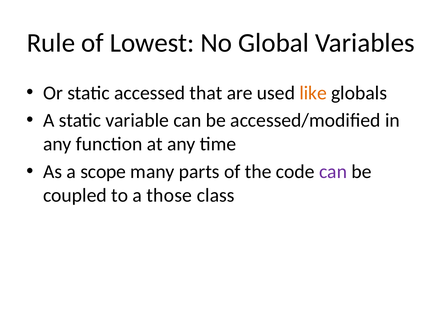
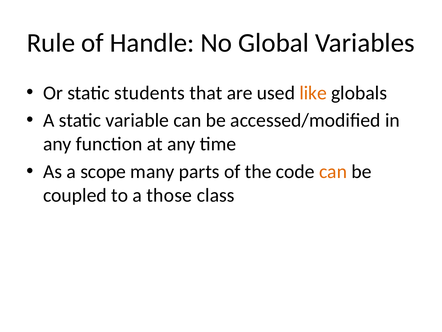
Lowest: Lowest -> Handle (152, 43)
accessed: accessed -> students (150, 93)
can colour: purple -> orange (333, 171)
